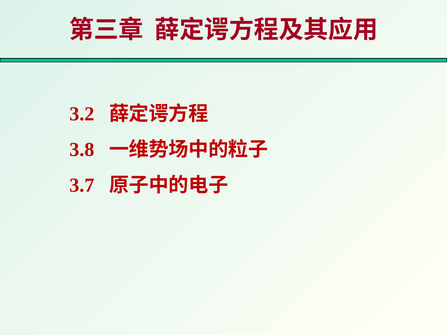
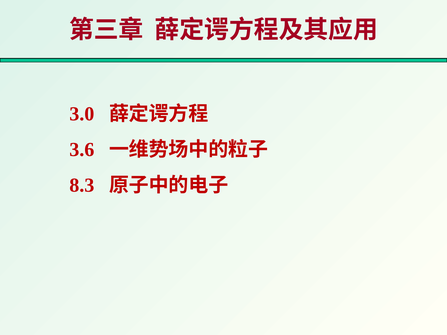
3.2: 3.2 -> 3.0 (82, 114)
3.8: 3.8 -> 3.6 (82, 150)
3.7: 3.7 -> 8.3 (82, 186)
